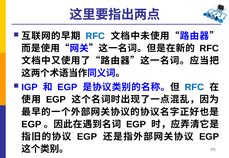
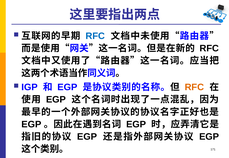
RFC colour: blue -> orange (194, 88)
